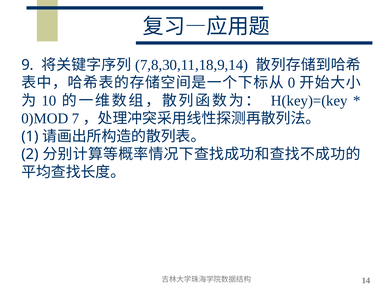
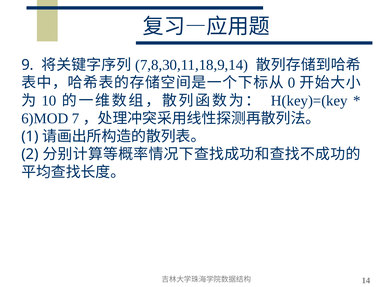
0)MOD: 0)MOD -> 6)MOD (45, 118)
